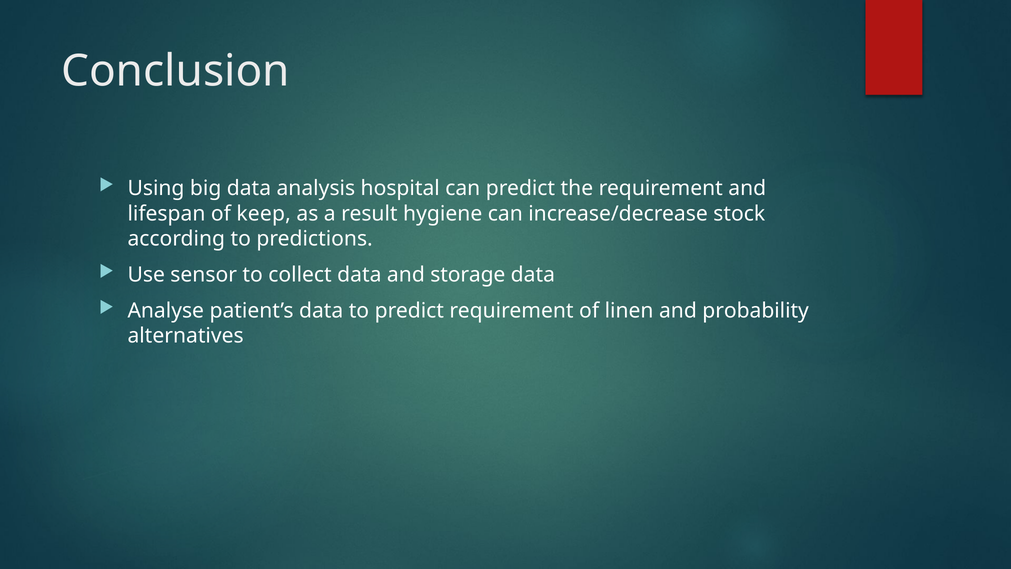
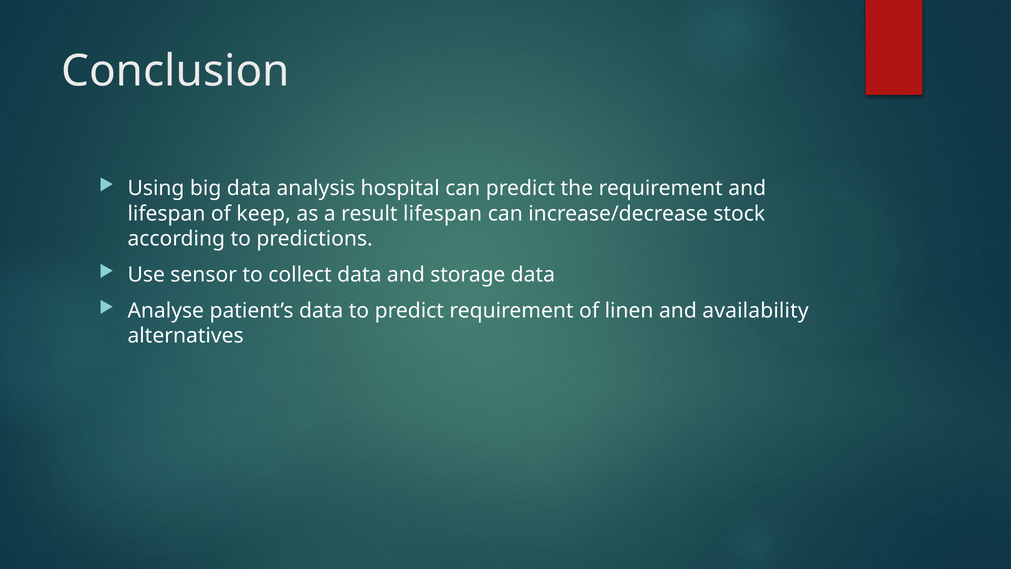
result hygiene: hygiene -> lifespan (443, 213)
probability: probability -> availability (756, 310)
